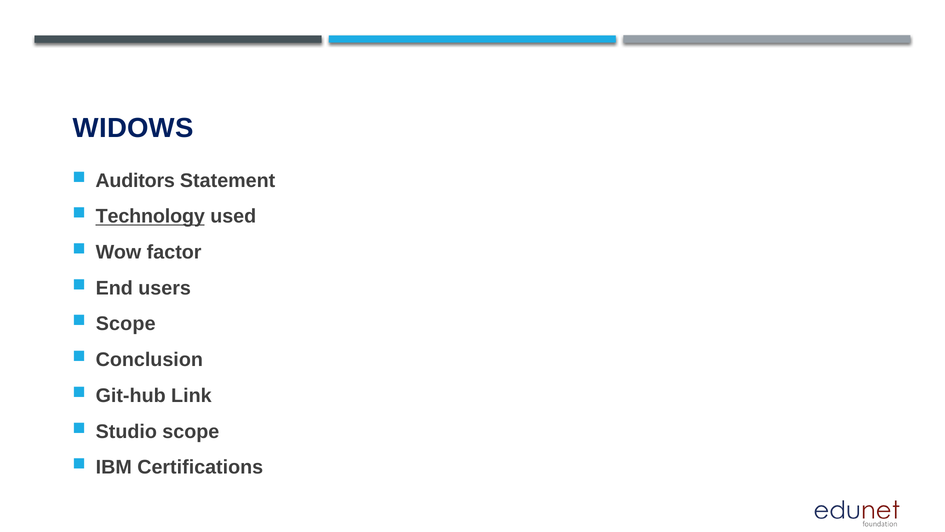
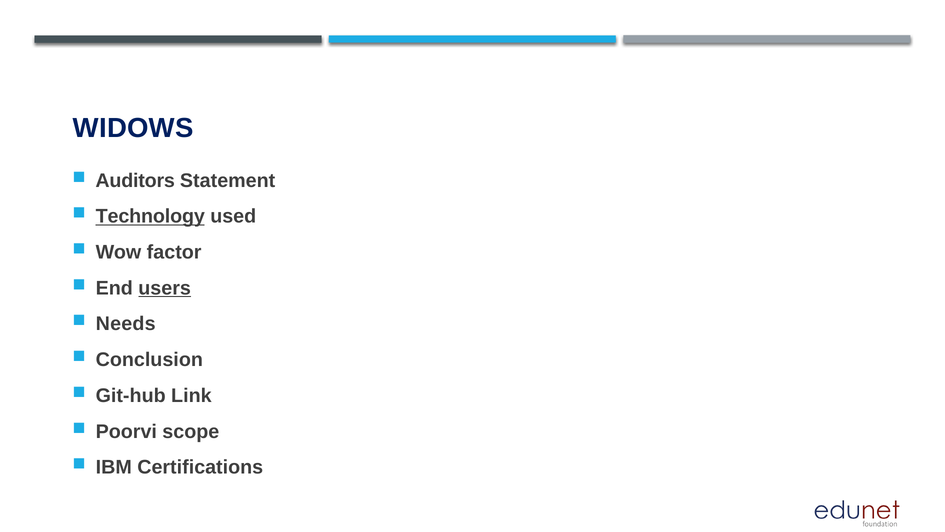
users underline: none -> present (165, 288)
Scope: Scope -> Needs (126, 324)
Studio: Studio -> Poorvi (126, 431)
